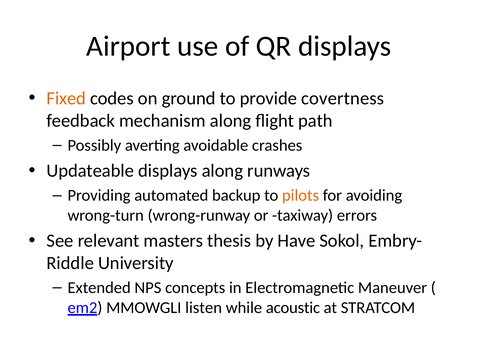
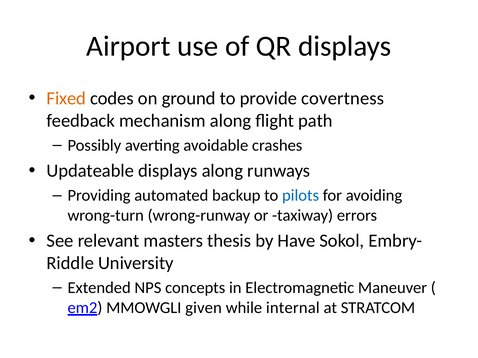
pilots colour: orange -> blue (301, 196)
listen: listen -> given (204, 308)
acoustic: acoustic -> internal (293, 308)
